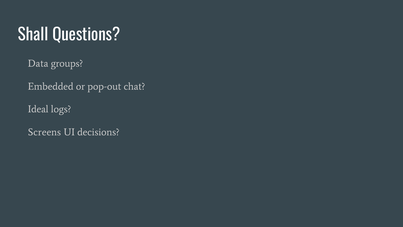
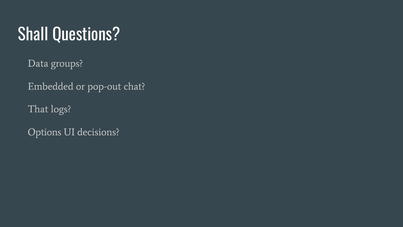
Ideal: Ideal -> That (38, 109)
Screens: Screens -> Options (45, 132)
